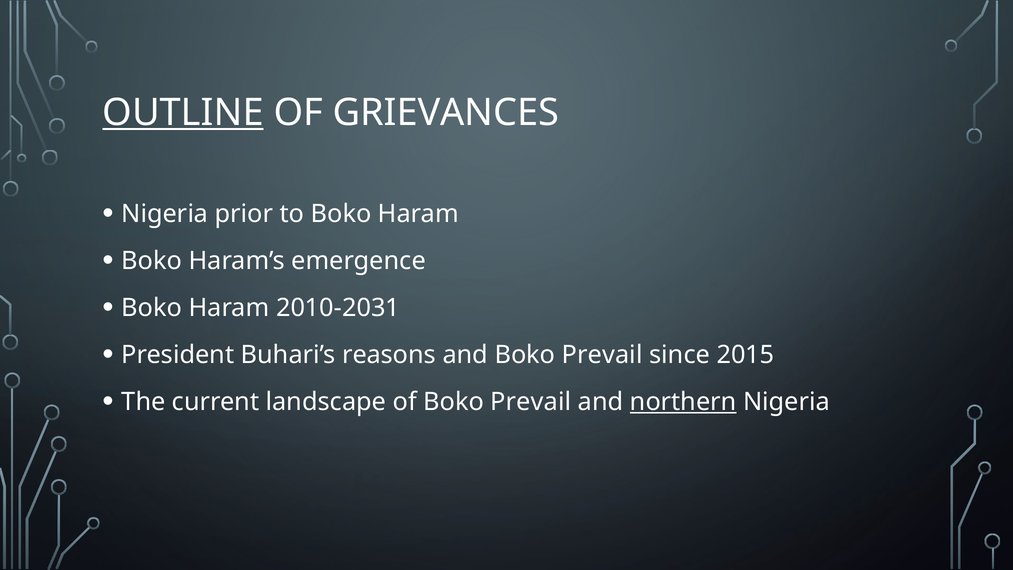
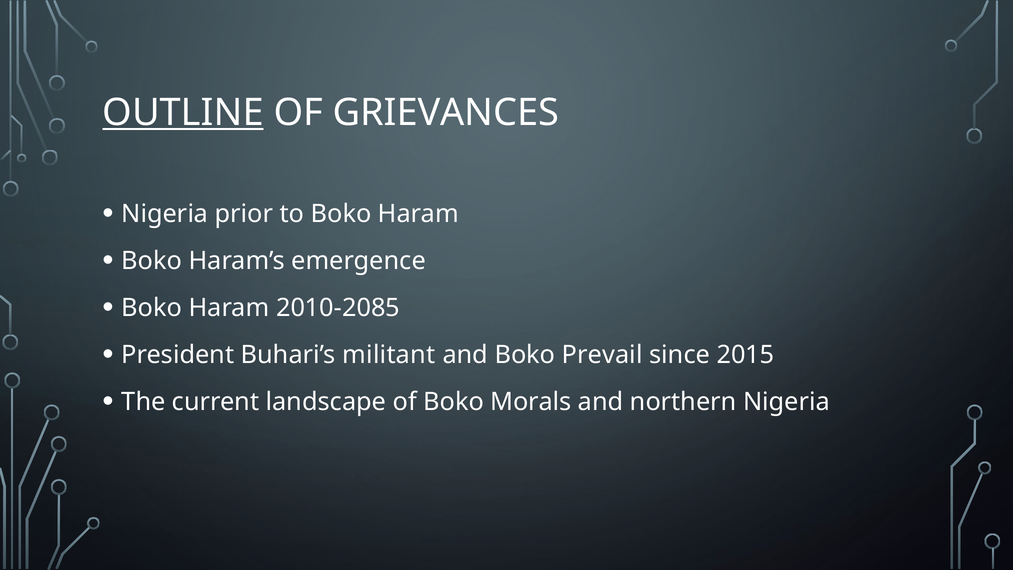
2010-2031: 2010-2031 -> 2010-2085 (338, 308)
reasons: reasons -> militant (389, 355)
of Boko Prevail: Prevail -> Morals (531, 402)
northern underline: present -> none (683, 402)
